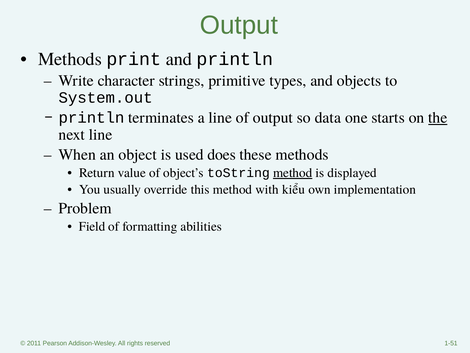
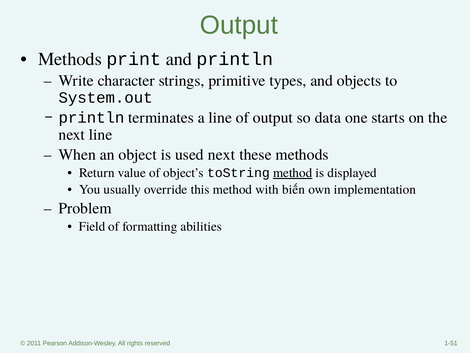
the underline: present -> none (438, 118)
used does: does -> next (222, 154)
kiểu: kiểu -> biến (294, 189)
